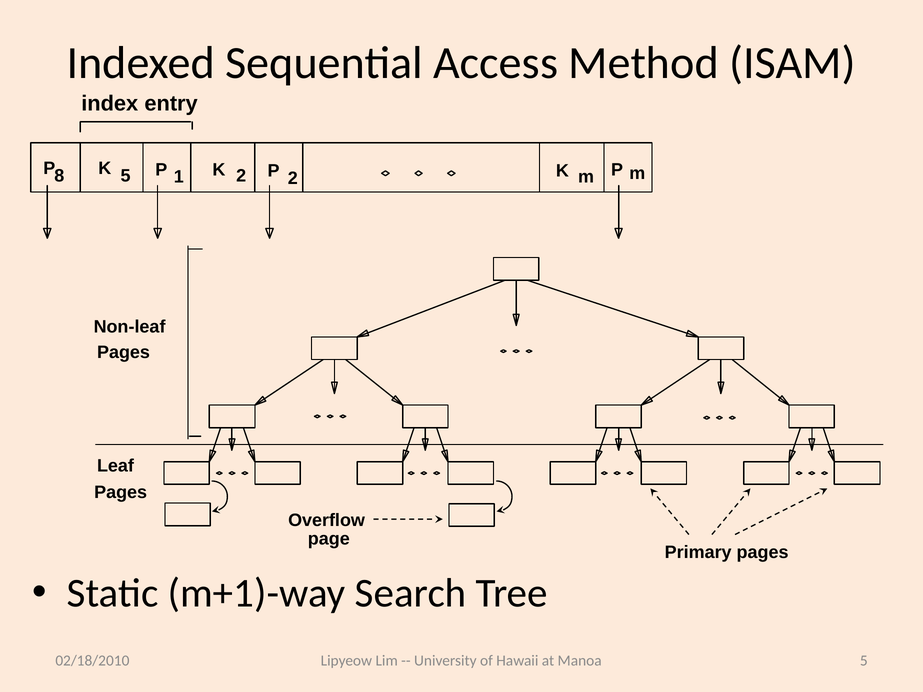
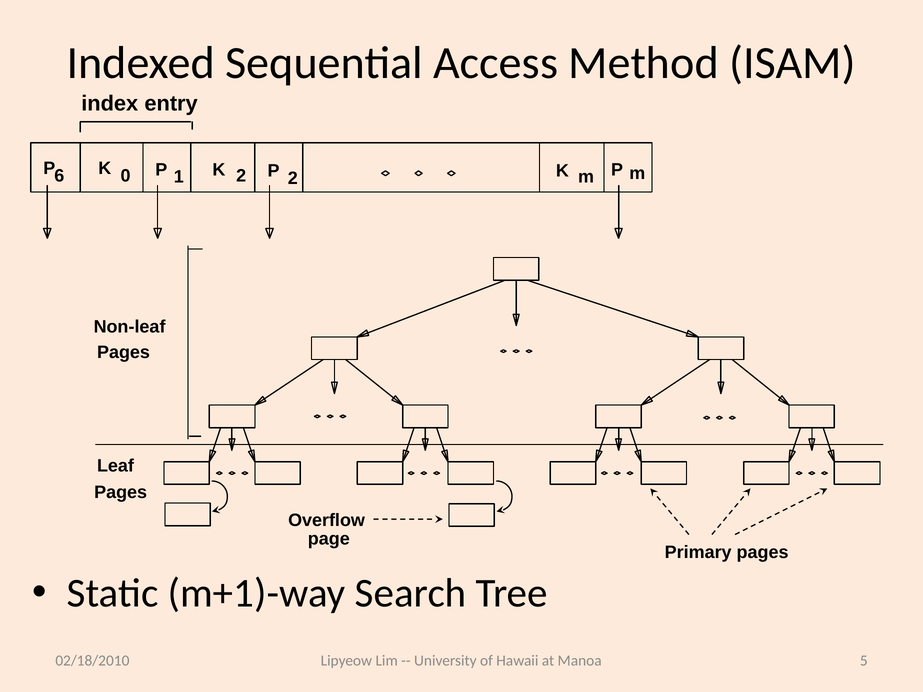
8: 8 -> 6 (59, 176)
K 5: 5 -> 0 (126, 176)
